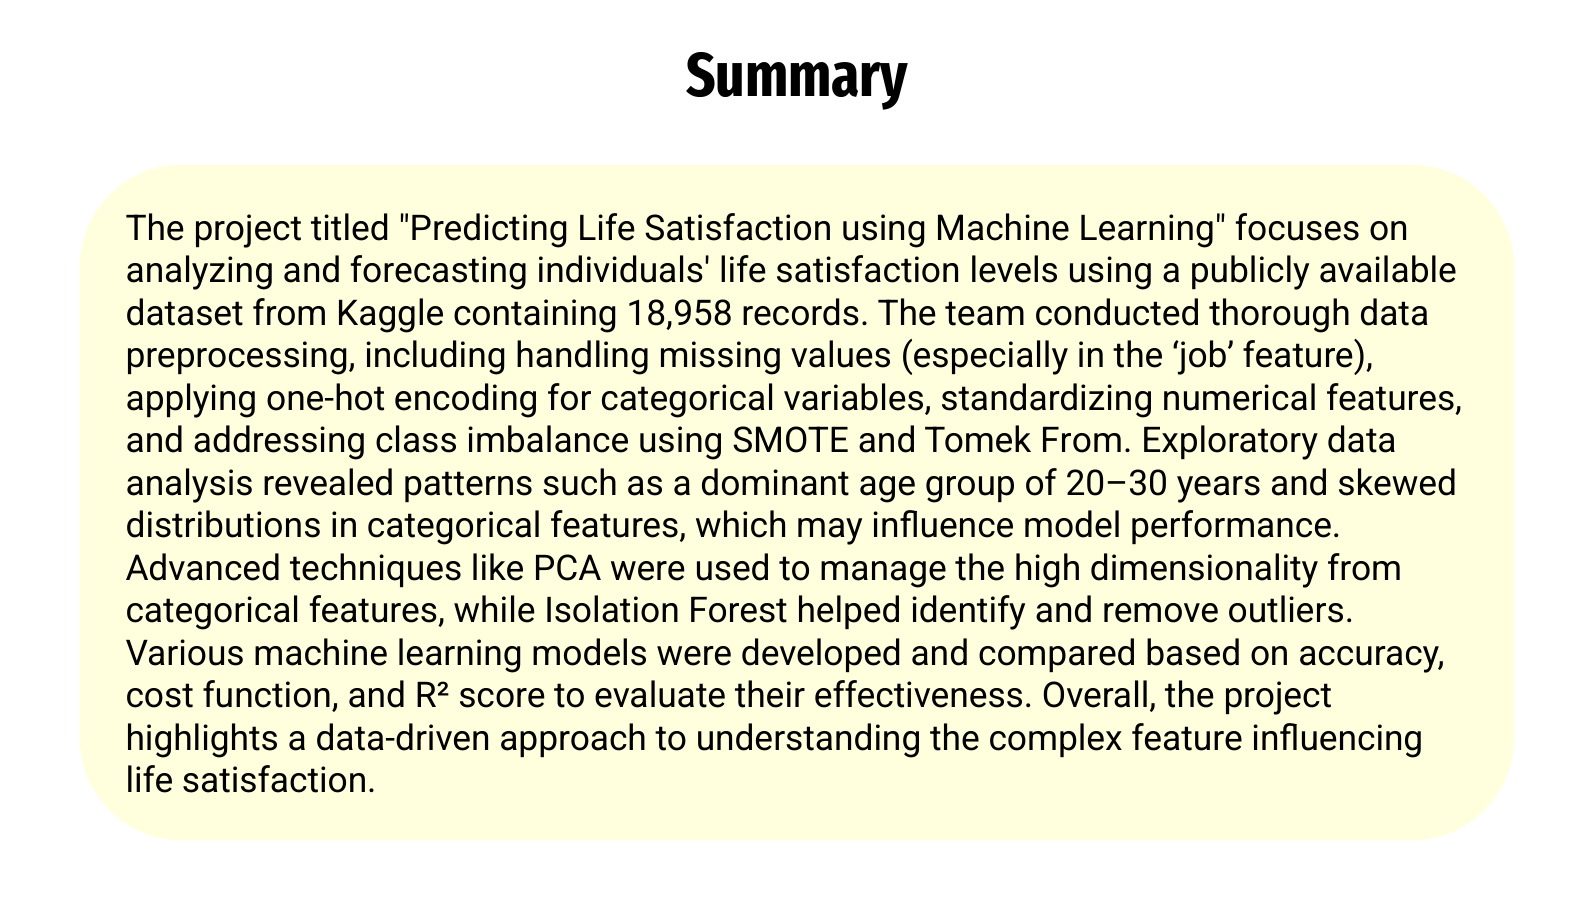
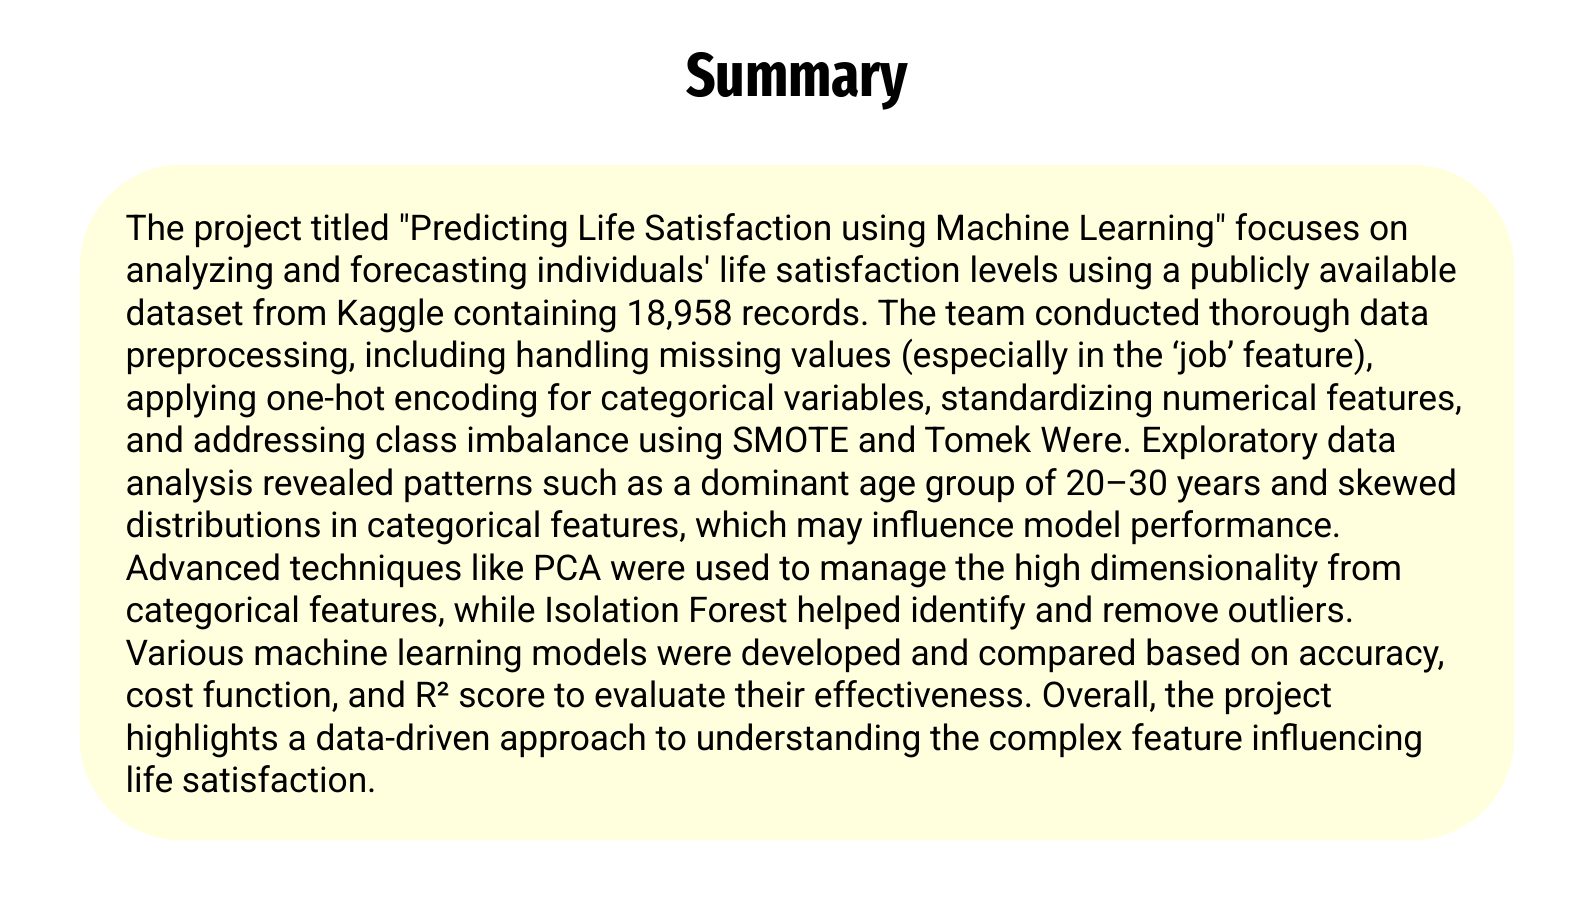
Tomek From: From -> Were (1086, 441)
